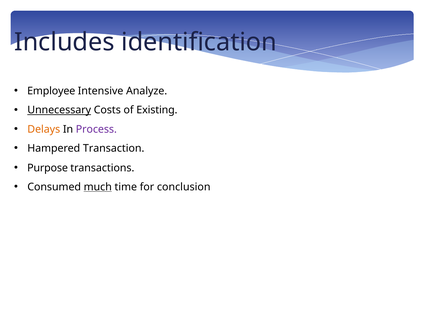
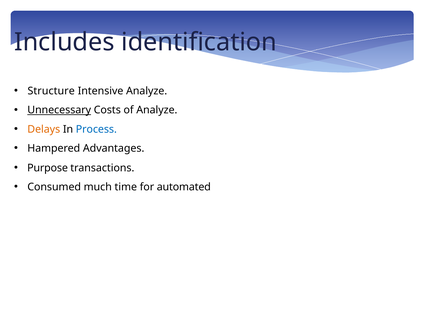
Employee: Employee -> Structure (51, 91)
of Existing: Existing -> Analyze (157, 110)
Process colour: purple -> blue (96, 129)
Transaction: Transaction -> Advantages (114, 148)
much underline: present -> none (98, 187)
conclusion: conclusion -> automated (184, 187)
